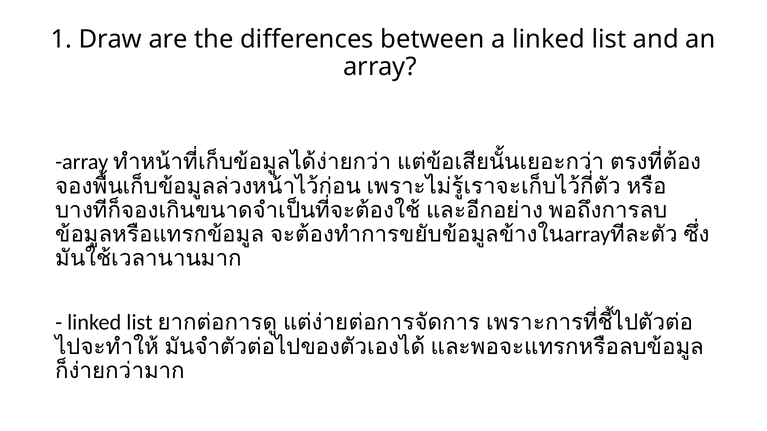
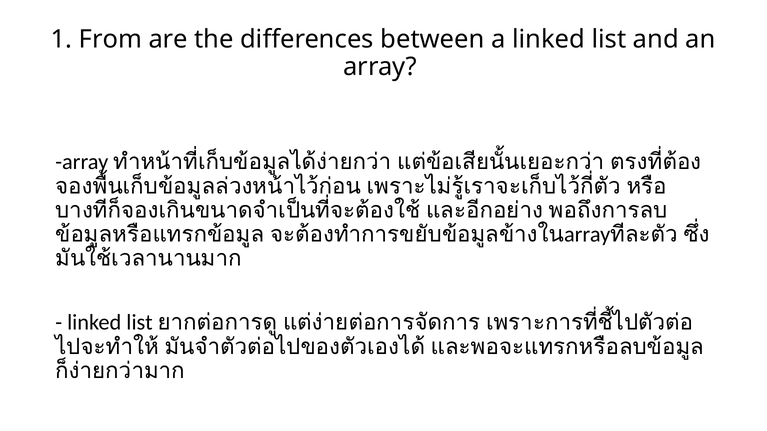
Draw: Draw -> From (110, 39)
